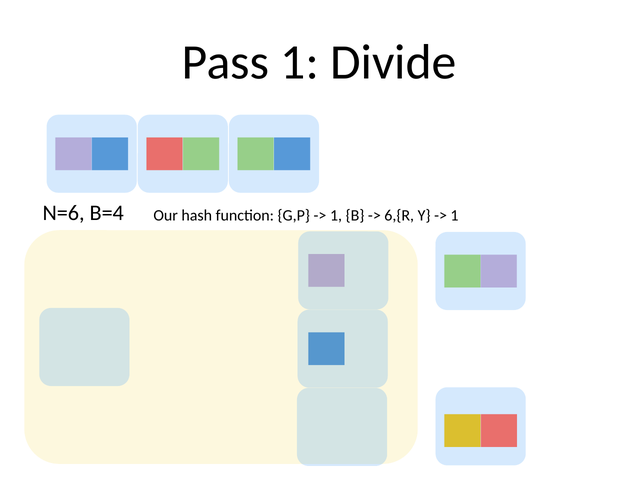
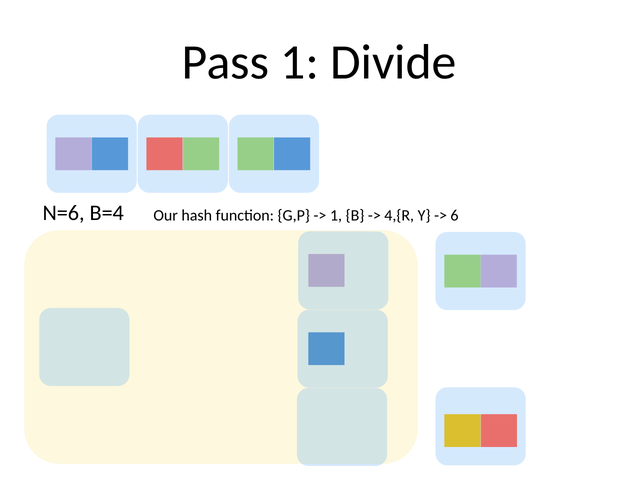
6,{R: 6,{R -> 4,{R (399, 215)
1: 1 -> 6 (455, 215)
